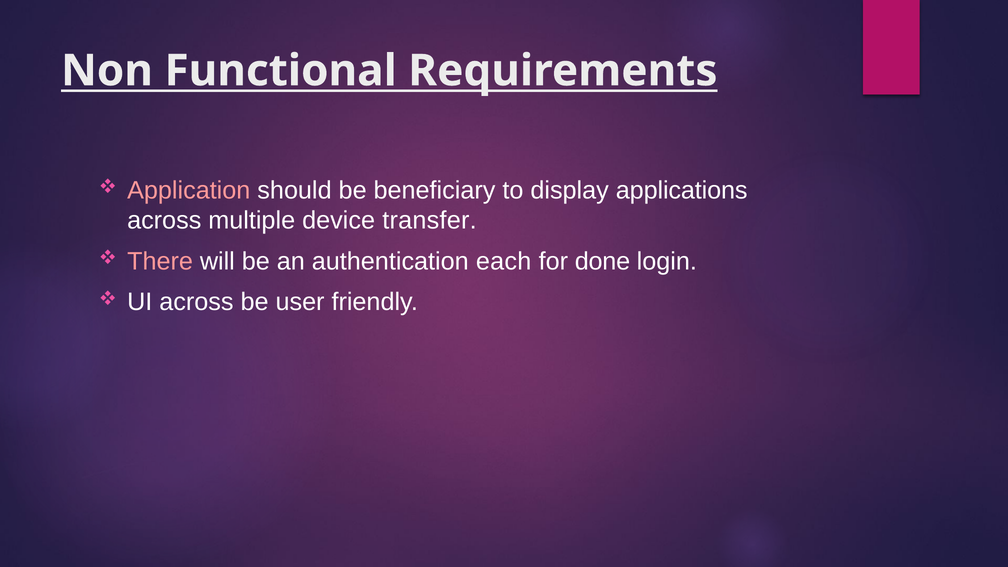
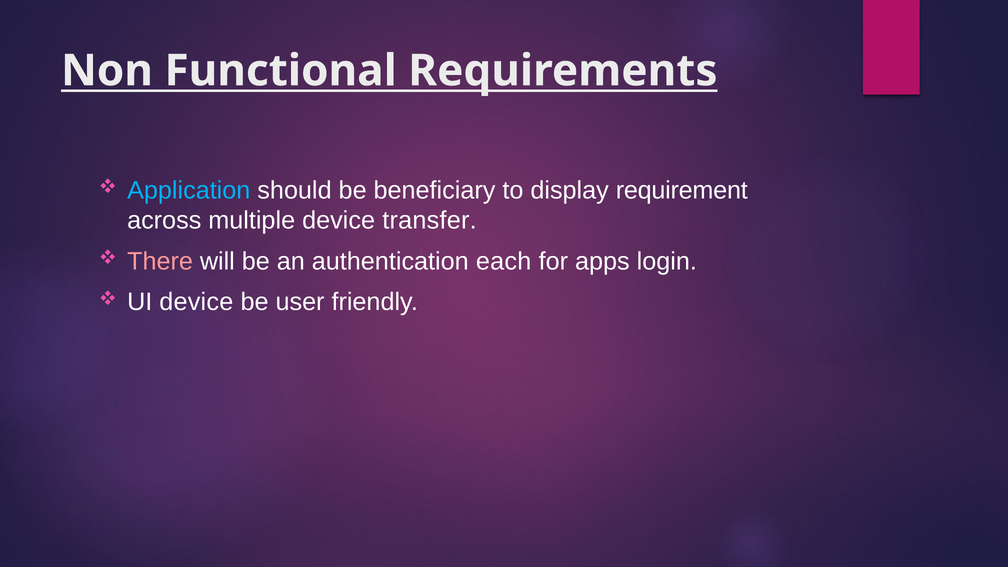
Application colour: pink -> light blue (189, 190)
applications: applications -> requirement (682, 190)
done: done -> apps (602, 261)
UI across: across -> device (196, 302)
